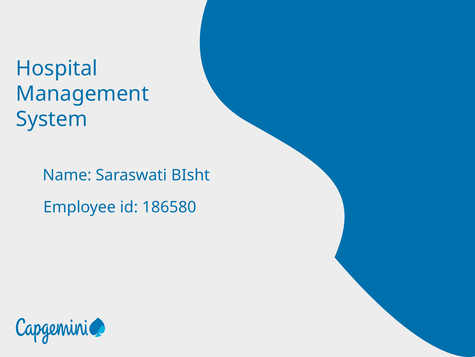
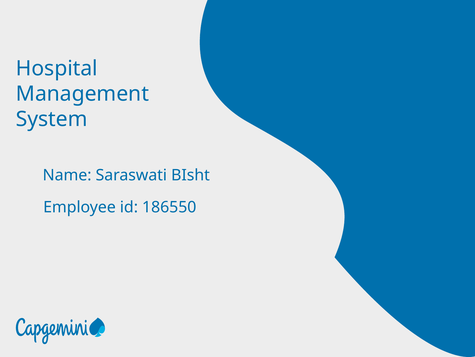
186580: 186580 -> 186550 (169, 207)
